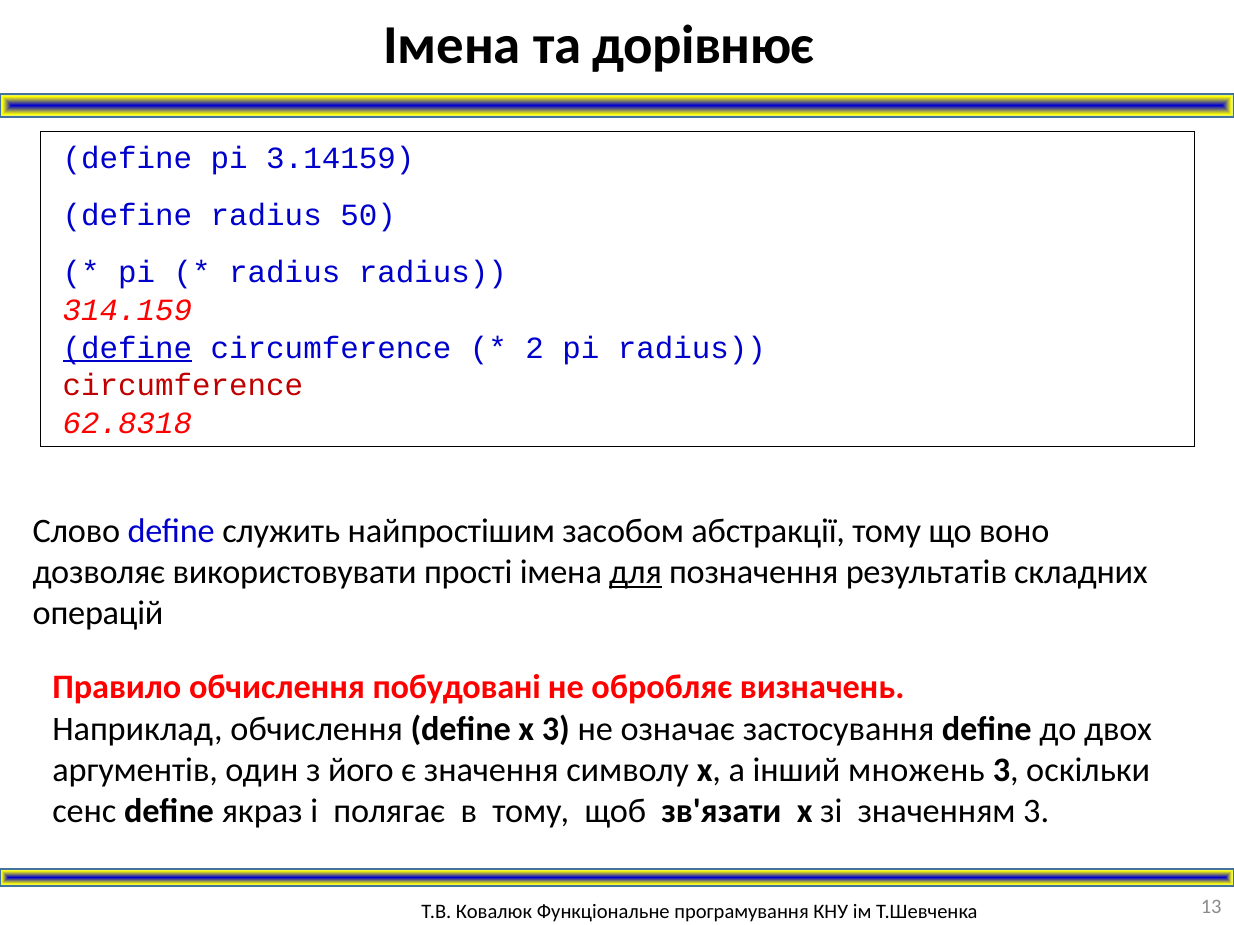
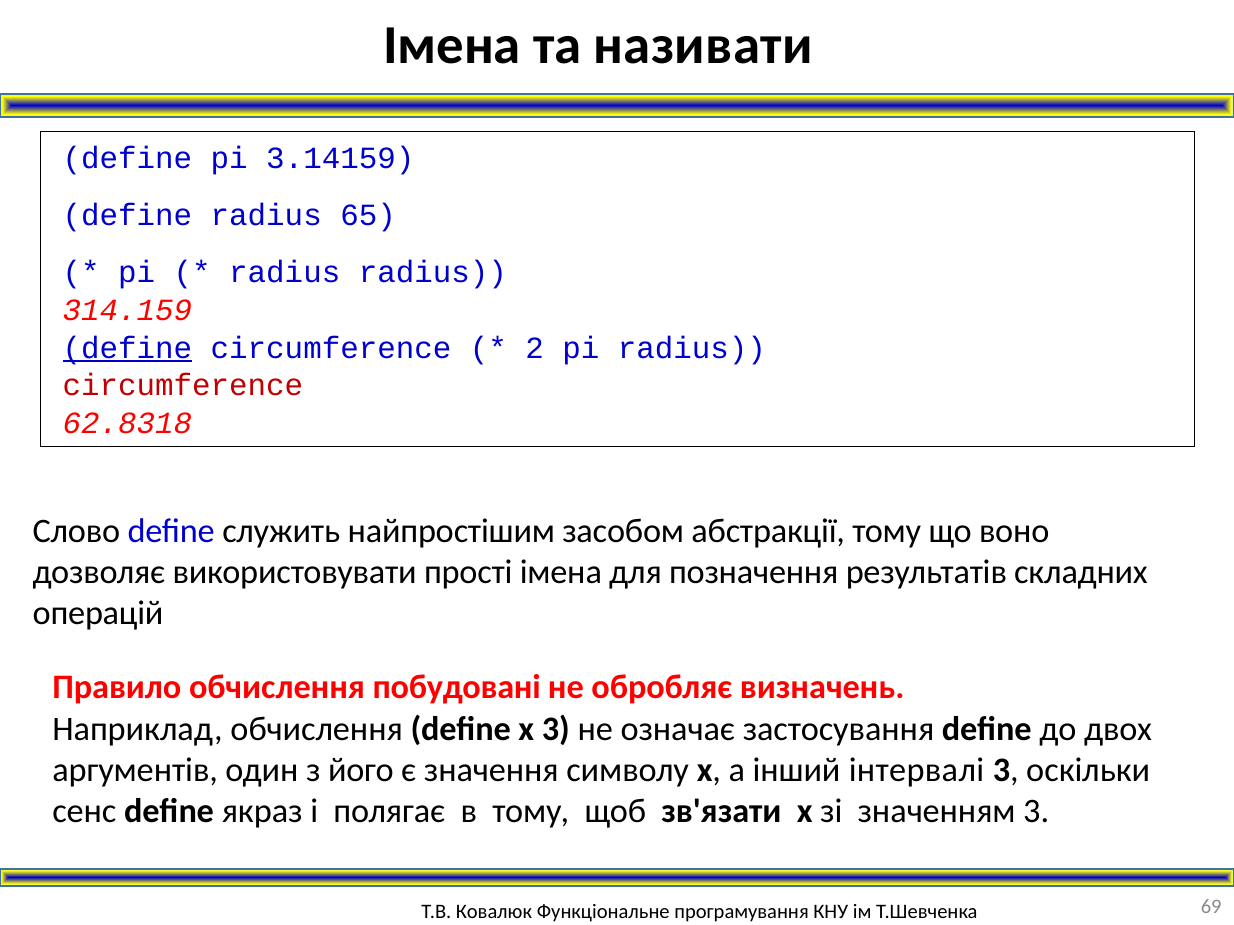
дорівнює: дорівнює -> називати (703, 45)
50: 50 -> 65 (368, 215)
для underline: present -> none (635, 572)
множень: множень -> інтервалі (916, 770)
13: 13 -> 69 (1211, 907)
